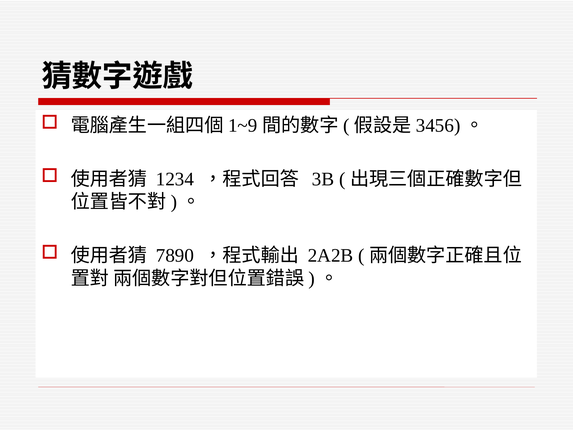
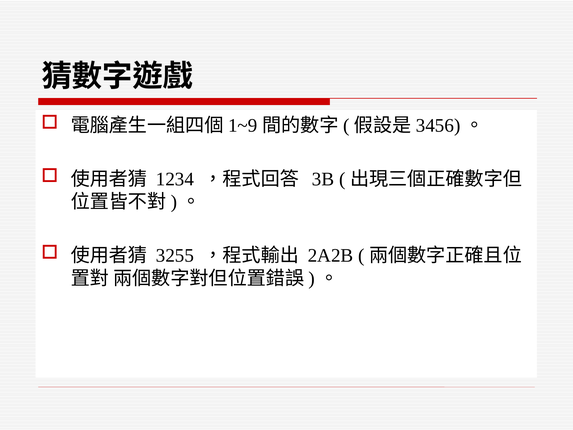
7890: 7890 -> 3255 (175, 255)
